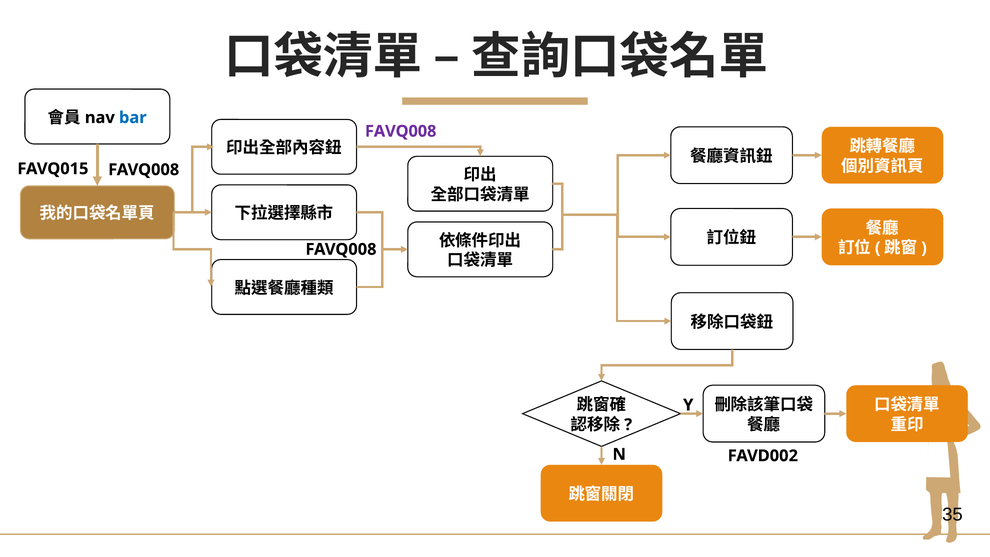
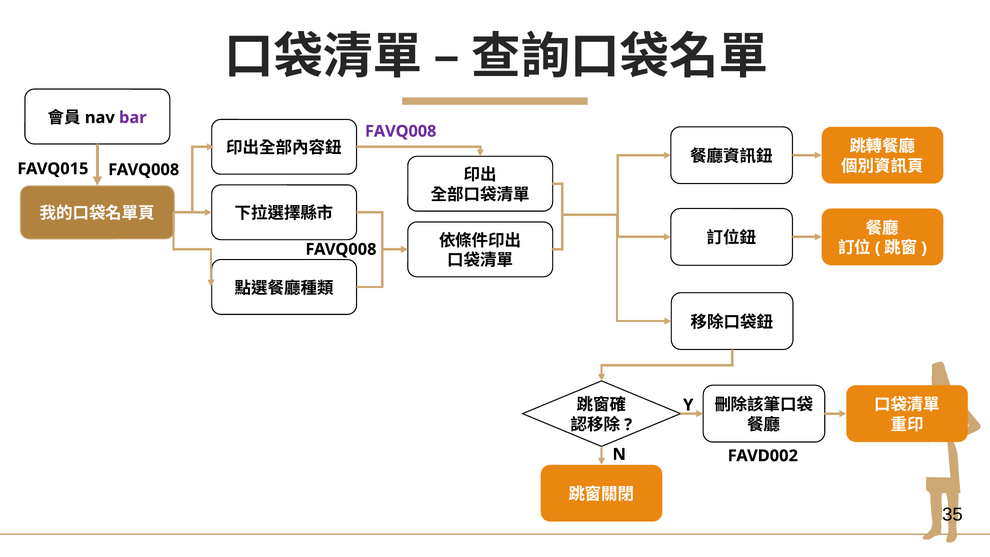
bar colour: blue -> purple (133, 118)
